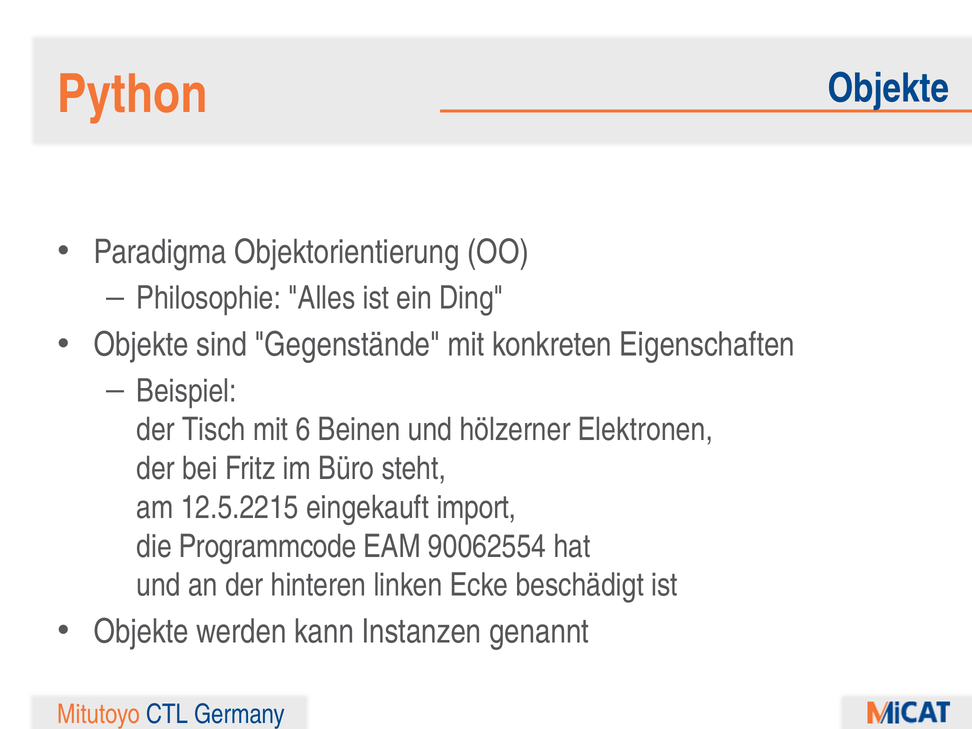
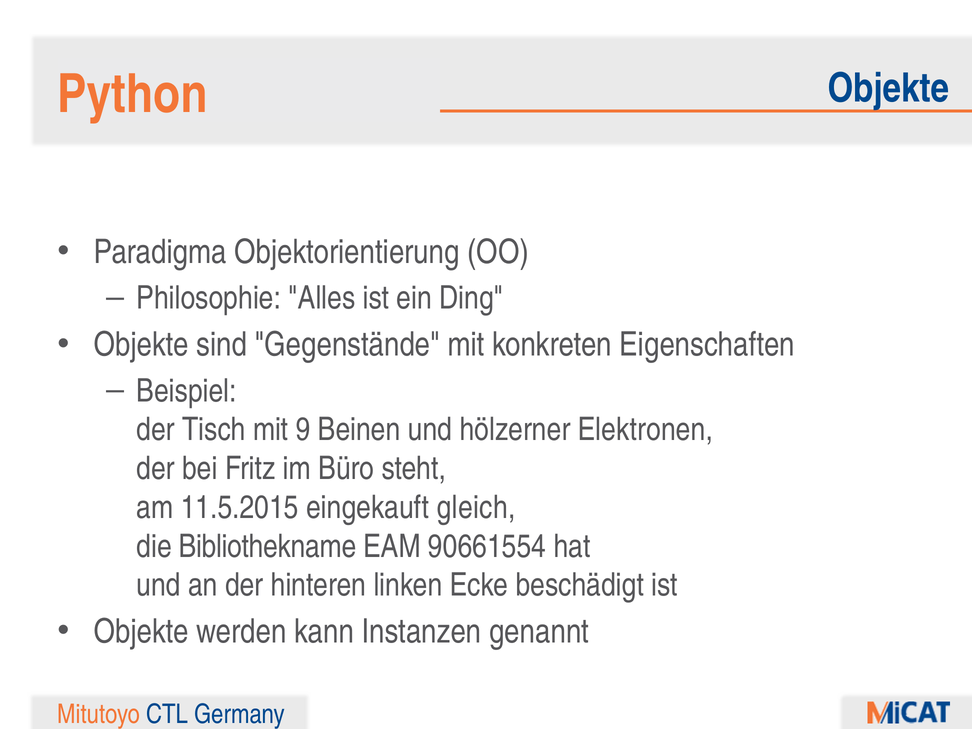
6: 6 -> 9 (303, 430)
12.5.2215: 12.5.2215 -> 11.5.2015 (240, 507)
import: import -> gleich (476, 507)
Programmcode: Programmcode -> Bibliothekname (268, 546)
90062554: 90062554 -> 90661554 (487, 546)
